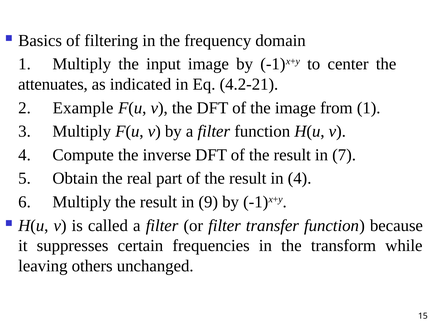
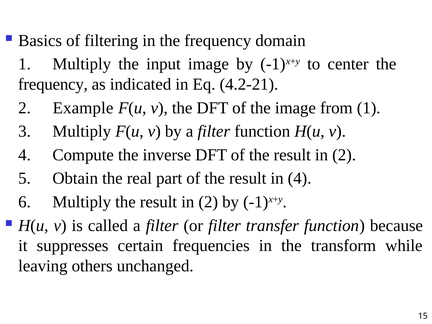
attenuates: attenuates -> frequency (53, 84)
7: 7 -> 2 (344, 155)
9: 9 -> 2 (208, 202)
